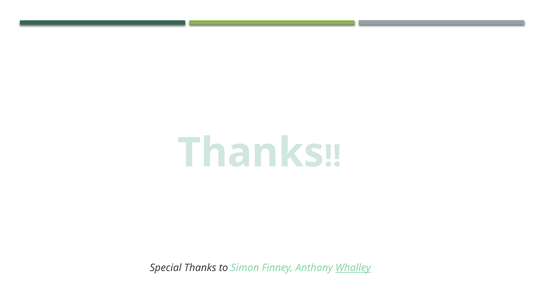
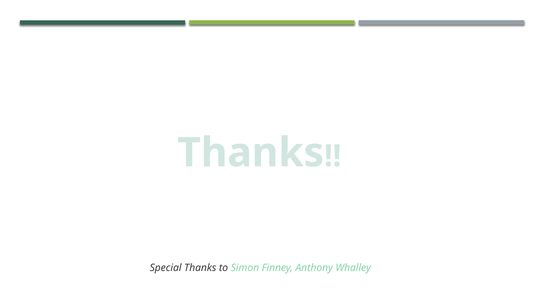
Whalley underline: present -> none (353, 268)
